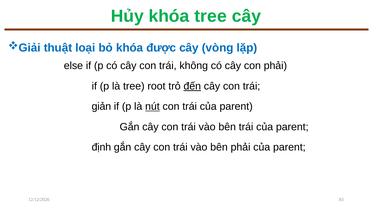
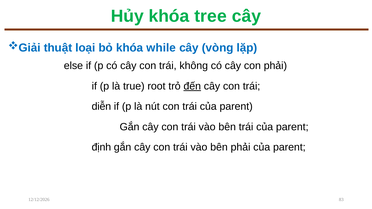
được: được -> while (161, 48)
là tree: tree -> true (134, 86)
giản: giản -> diễn (101, 107)
nút underline: present -> none (152, 107)
